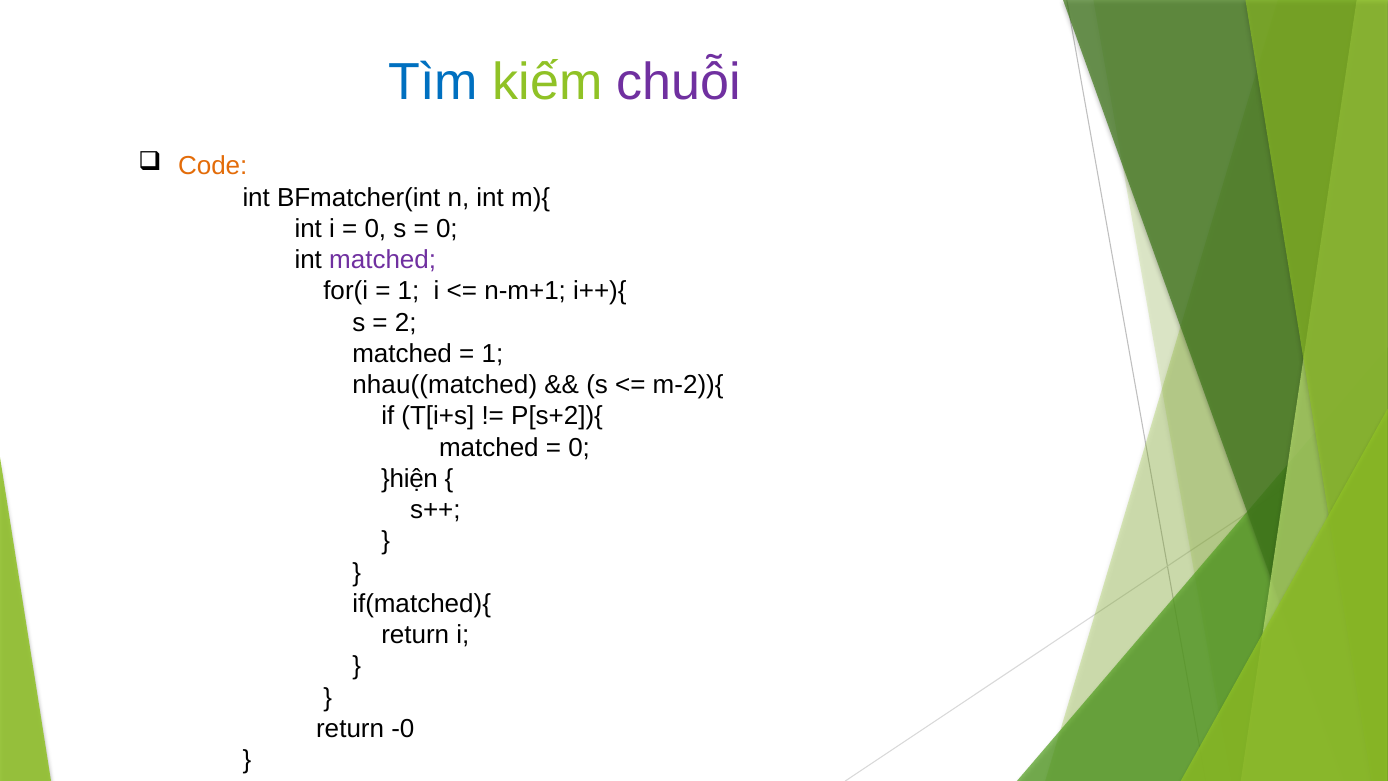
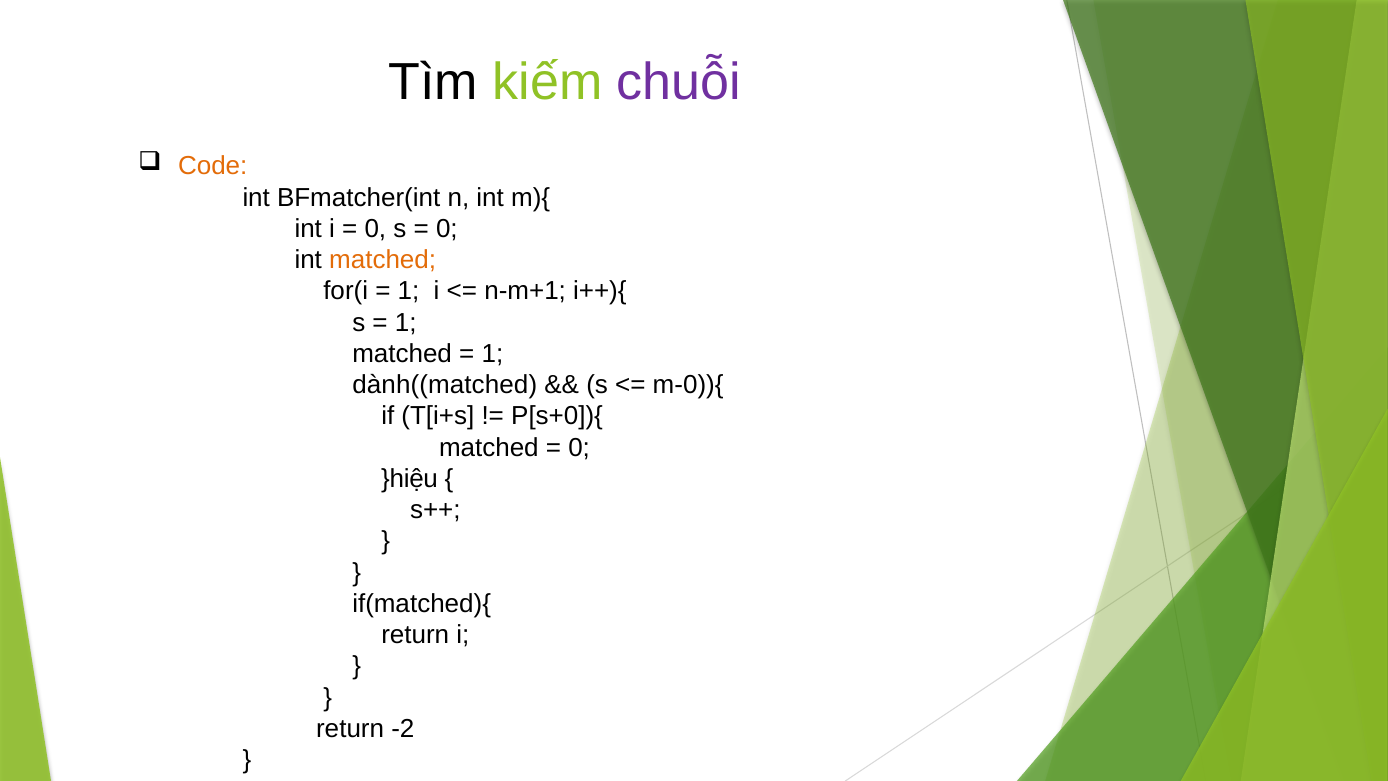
Tìm colour: blue -> black (433, 82)
matched colour: purple -> orange (383, 260)
2: 2 -> 1 (406, 322)
nhau((matched: nhau((matched -> dành((matched (445, 385)
m-2)){: m-2)){ -> m-0)){ (688, 385)
P[s+2]){: P[s+2]){ -> P[s+0]){ (557, 416)
}hiện: }hiện -> }hiệu (410, 479)
-0: -0 -> -2 (403, 728)
